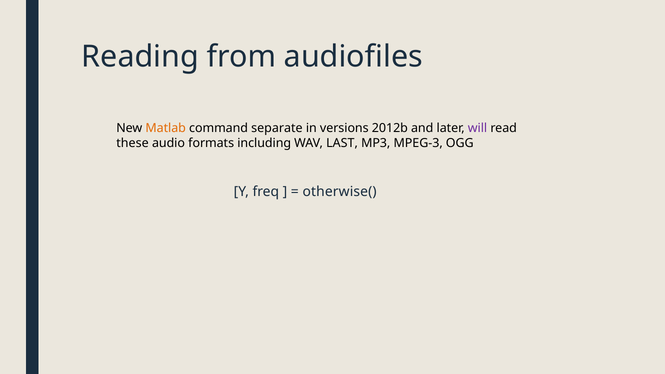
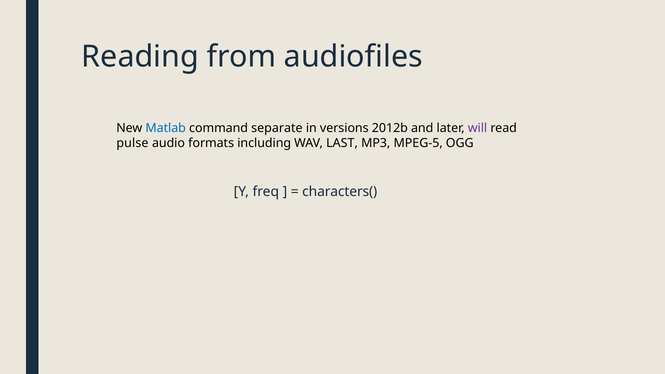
Matlab colour: orange -> blue (166, 128)
these: these -> pulse (132, 143)
MPEG-3: MPEG-3 -> MPEG-5 (418, 143)
otherwise(: otherwise( -> characters( (340, 192)
